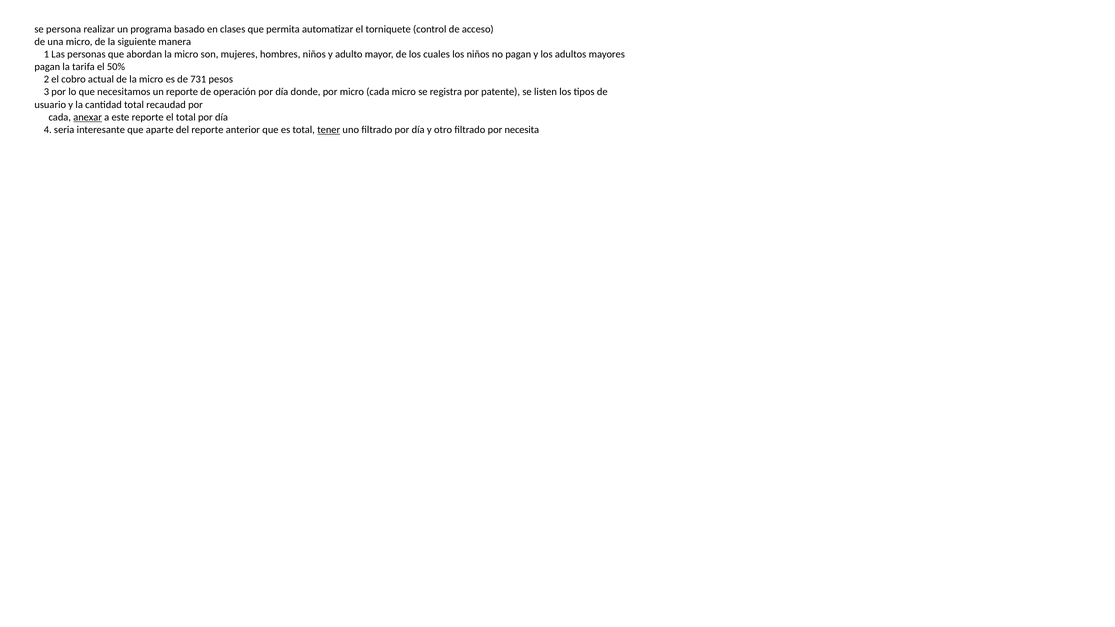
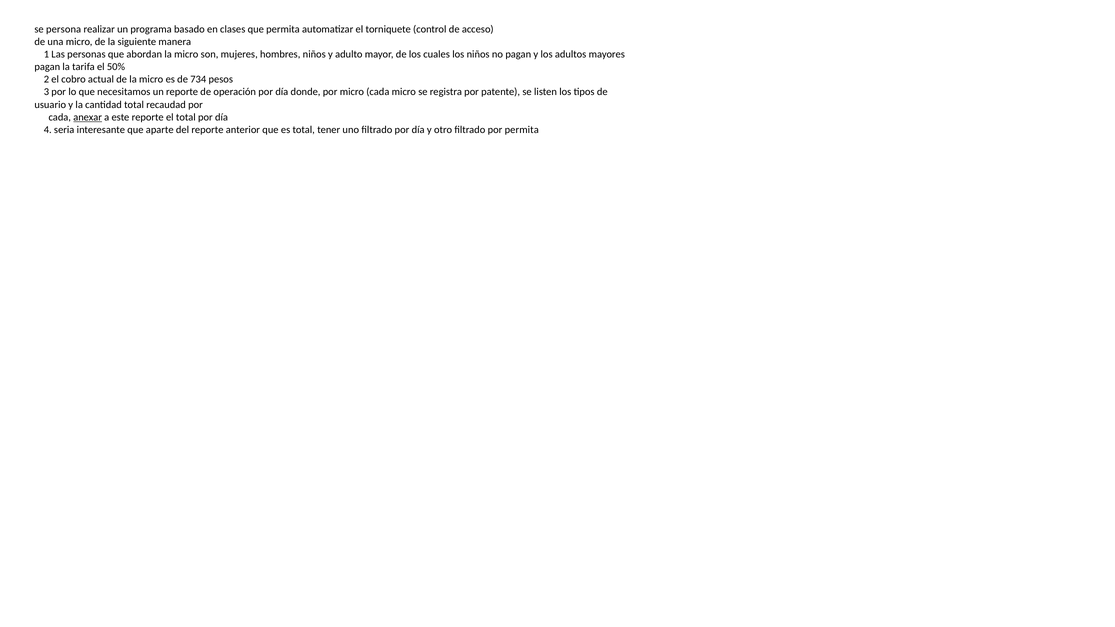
731: 731 -> 734 (198, 79)
tener underline: present -> none (329, 130)
por necesita: necesita -> permita (522, 130)
